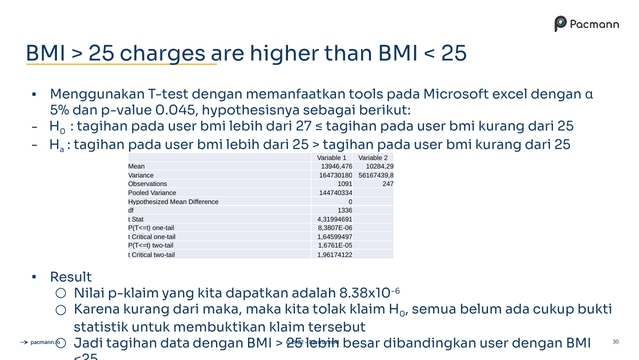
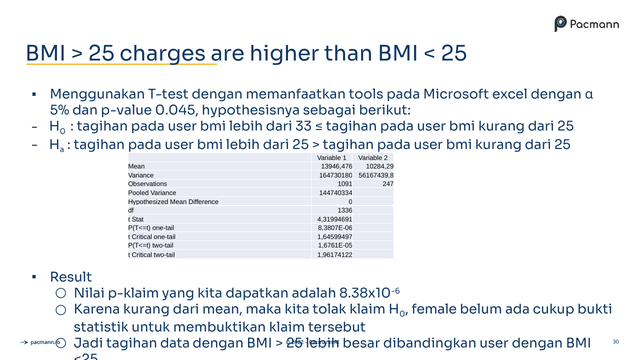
27: 27 -> 33 (304, 126)
dari maka: maka -> mean (223, 309)
semua: semua -> female (434, 309)
